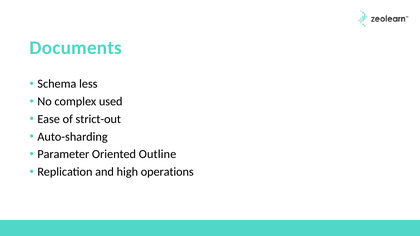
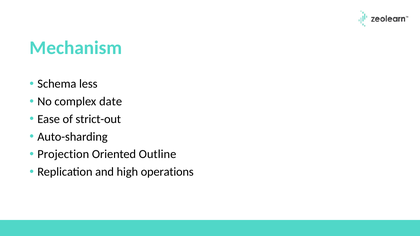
Documents: Documents -> Mechanism (76, 48)
used: used -> date (111, 102)
Parameter: Parameter -> Projection (63, 154)
